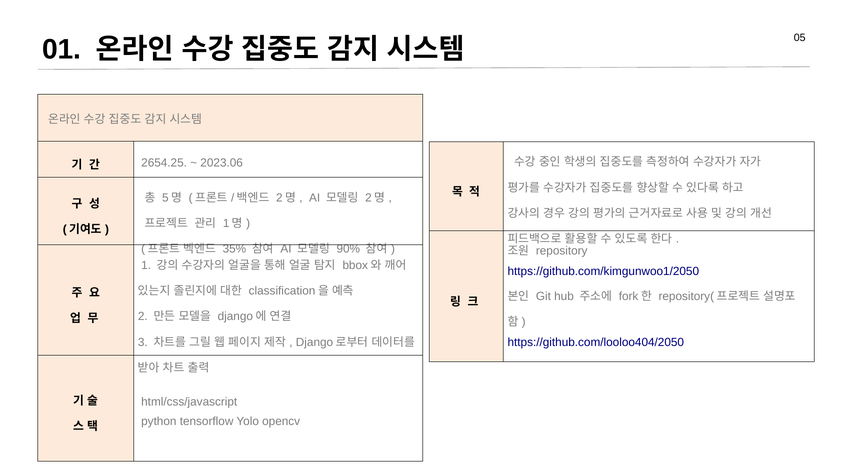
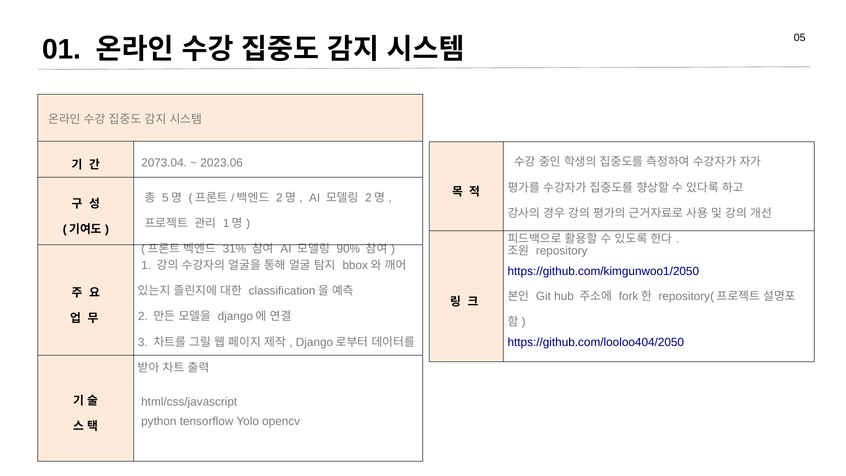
2654.25: 2654.25 -> 2073.04 (164, 163)
35%: 35% -> 31% (234, 249)
